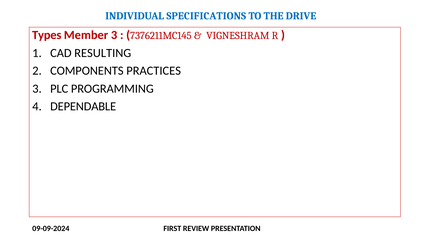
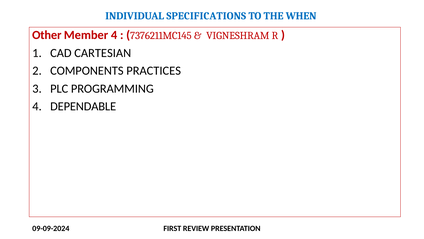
DRIVE: DRIVE -> WHEN (301, 16)
Types: Types -> Other (47, 35)
Member 3: 3 -> 4 (114, 35)
RESULTING: RESULTING -> CARTESIAN (103, 53)
